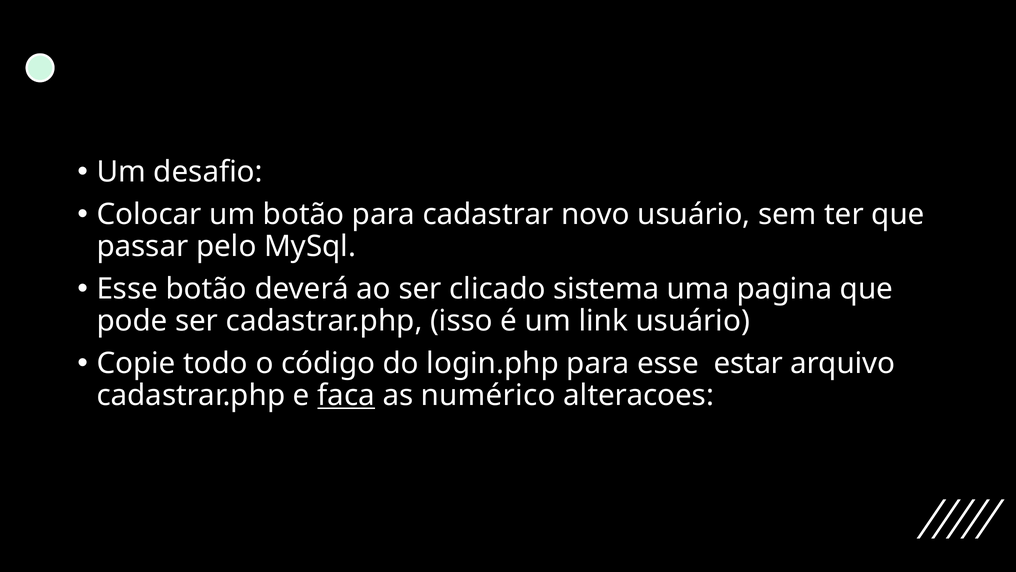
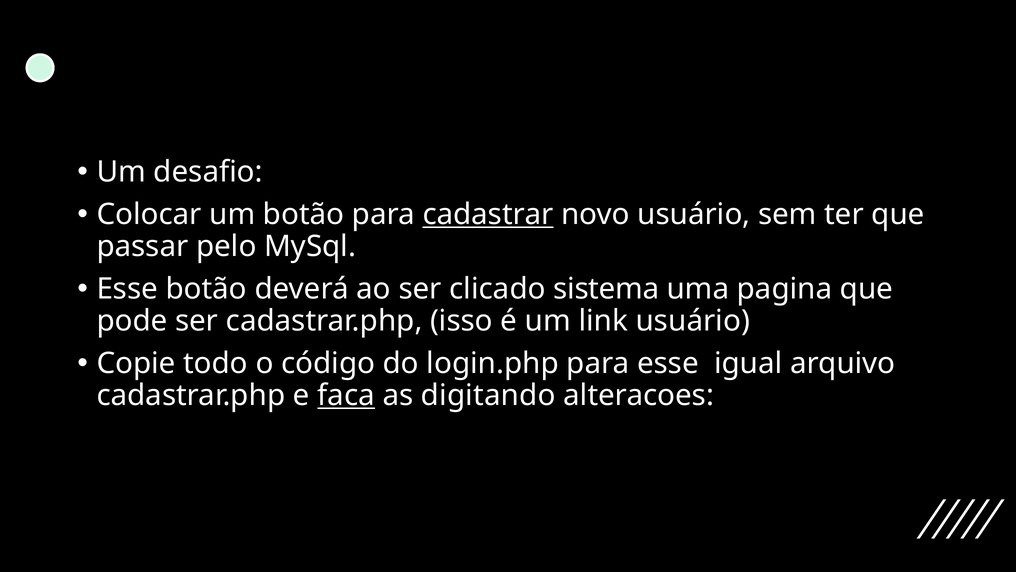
cadastrar underline: none -> present (488, 214)
estar: estar -> igual (748, 363)
numérico: numérico -> digitando (488, 395)
